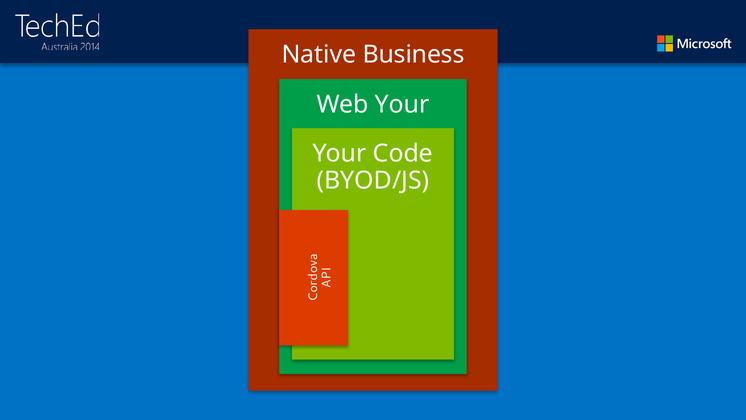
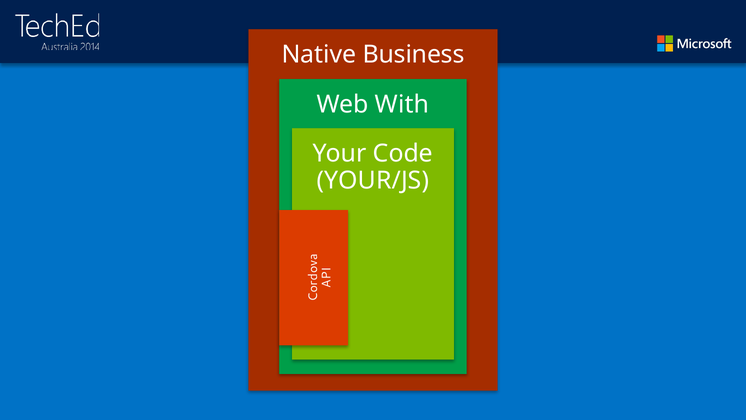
Web Your: Your -> With (402, 104)
BYOD/JS: BYOD/JS -> YOUR/JS (373, 180)
